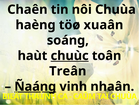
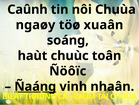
Chaên: Chaên -> Caûnh (27, 9)
haèng: haèng -> ngaøy (35, 25)
chuùc underline: present -> none (70, 55)
Treân: Treân -> Ñöôïc (68, 71)
